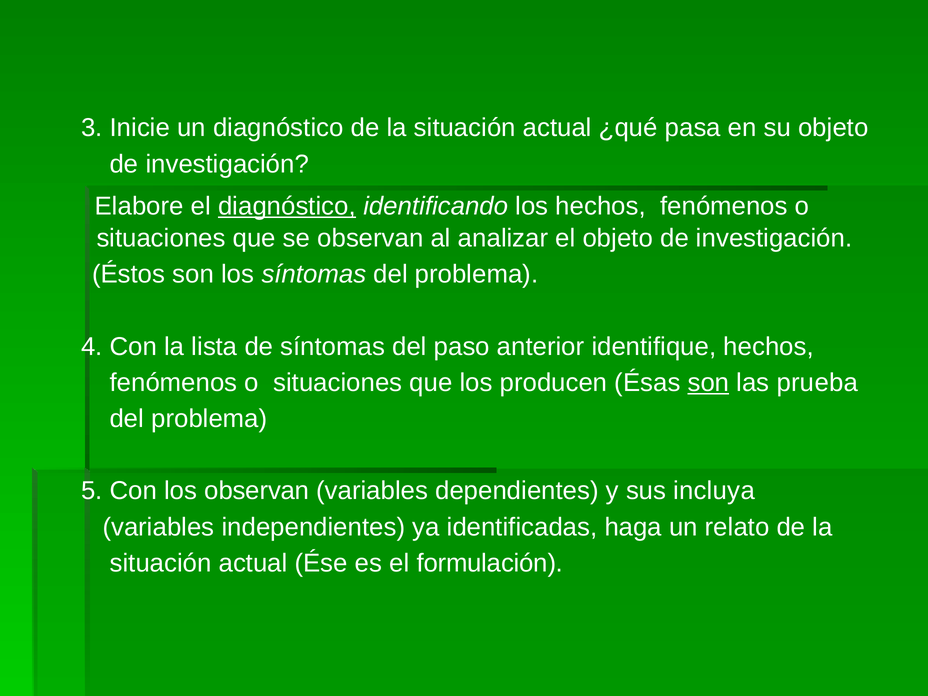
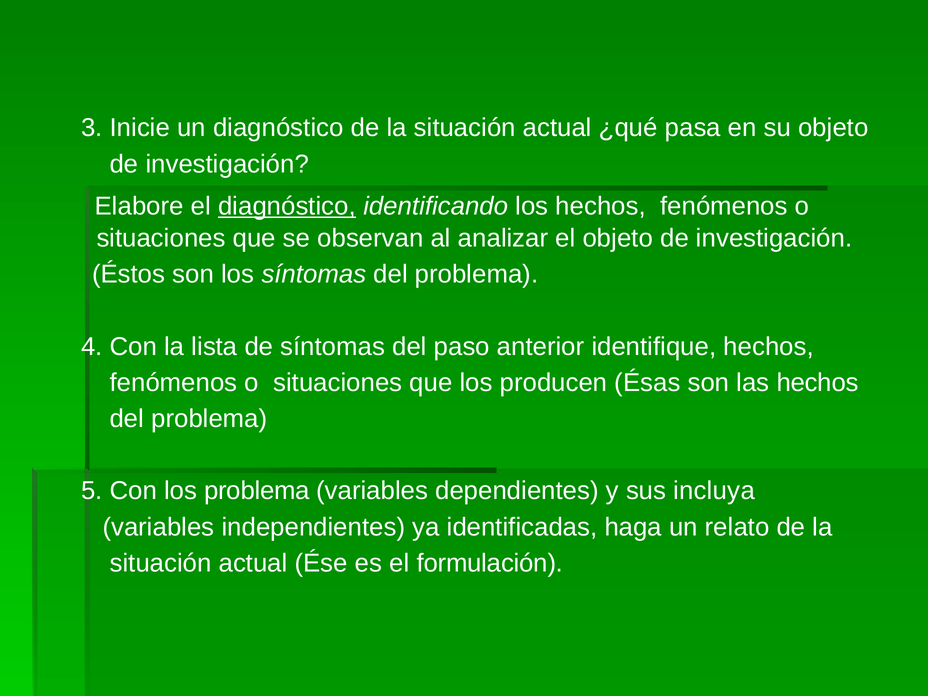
son underline: present -> none (708, 383)
las prueba: prueba -> hechos (818, 383)
los observan: observan -> problema (257, 491)
